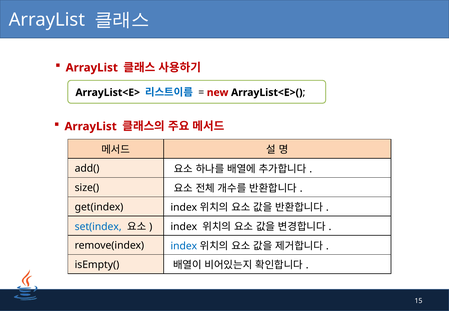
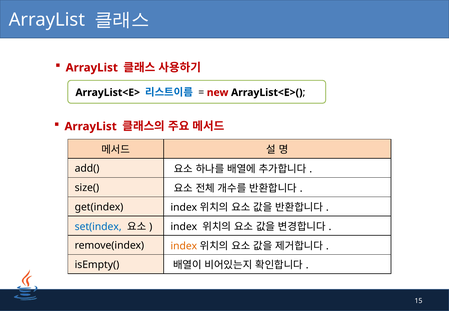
index colour: blue -> orange (184, 246)
